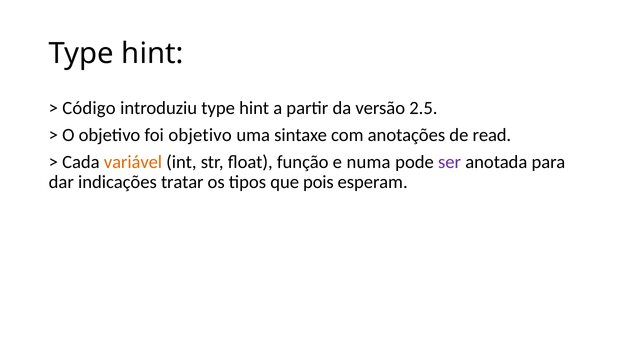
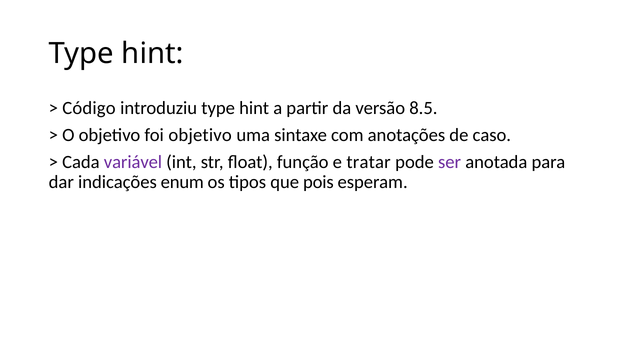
2.5: 2.5 -> 8.5 (423, 108)
read: read -> caso (492, 135)
variável colour: orange -> purple (133, 162)
numa: numa -> tratar (369, 162)
tratar: tratar -> enum (182, 182)
